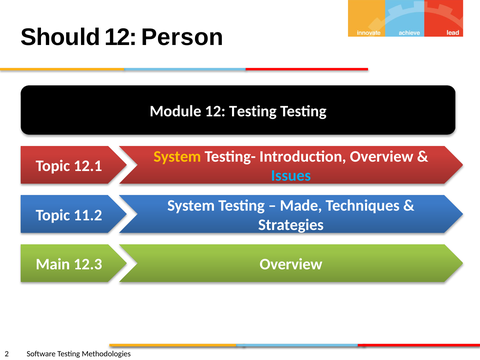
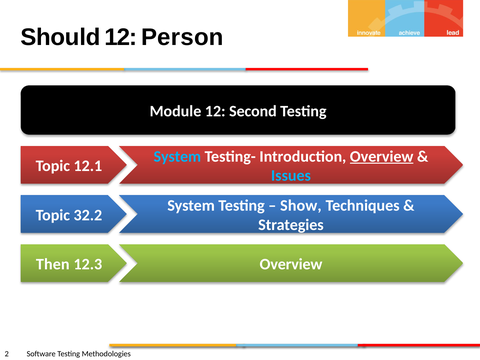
12 Testing: Testing -> Second (253, 111)
System colour: yellow -> light blue (177, 156)
Overview underline: none -> present (382, 156)
Made: Made -> Show (301, 206)
11.2: 11.2 -> 32.2 (88, 215)
Main: Main -> Then (53, 264)
